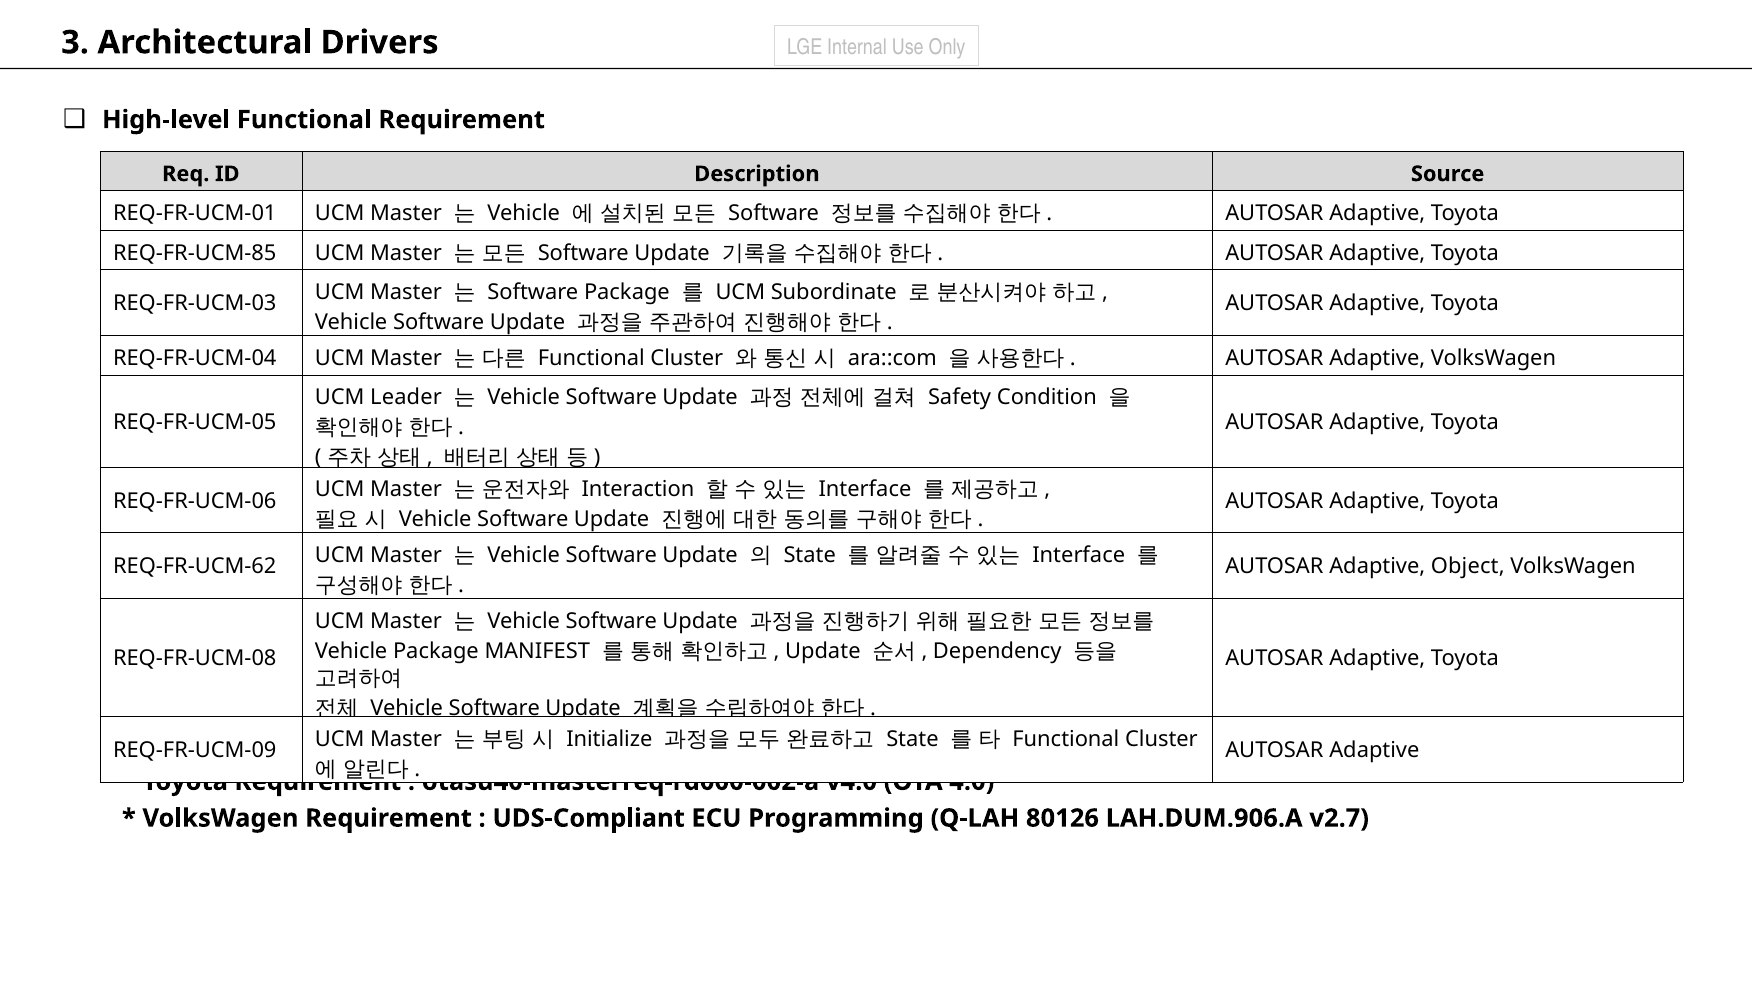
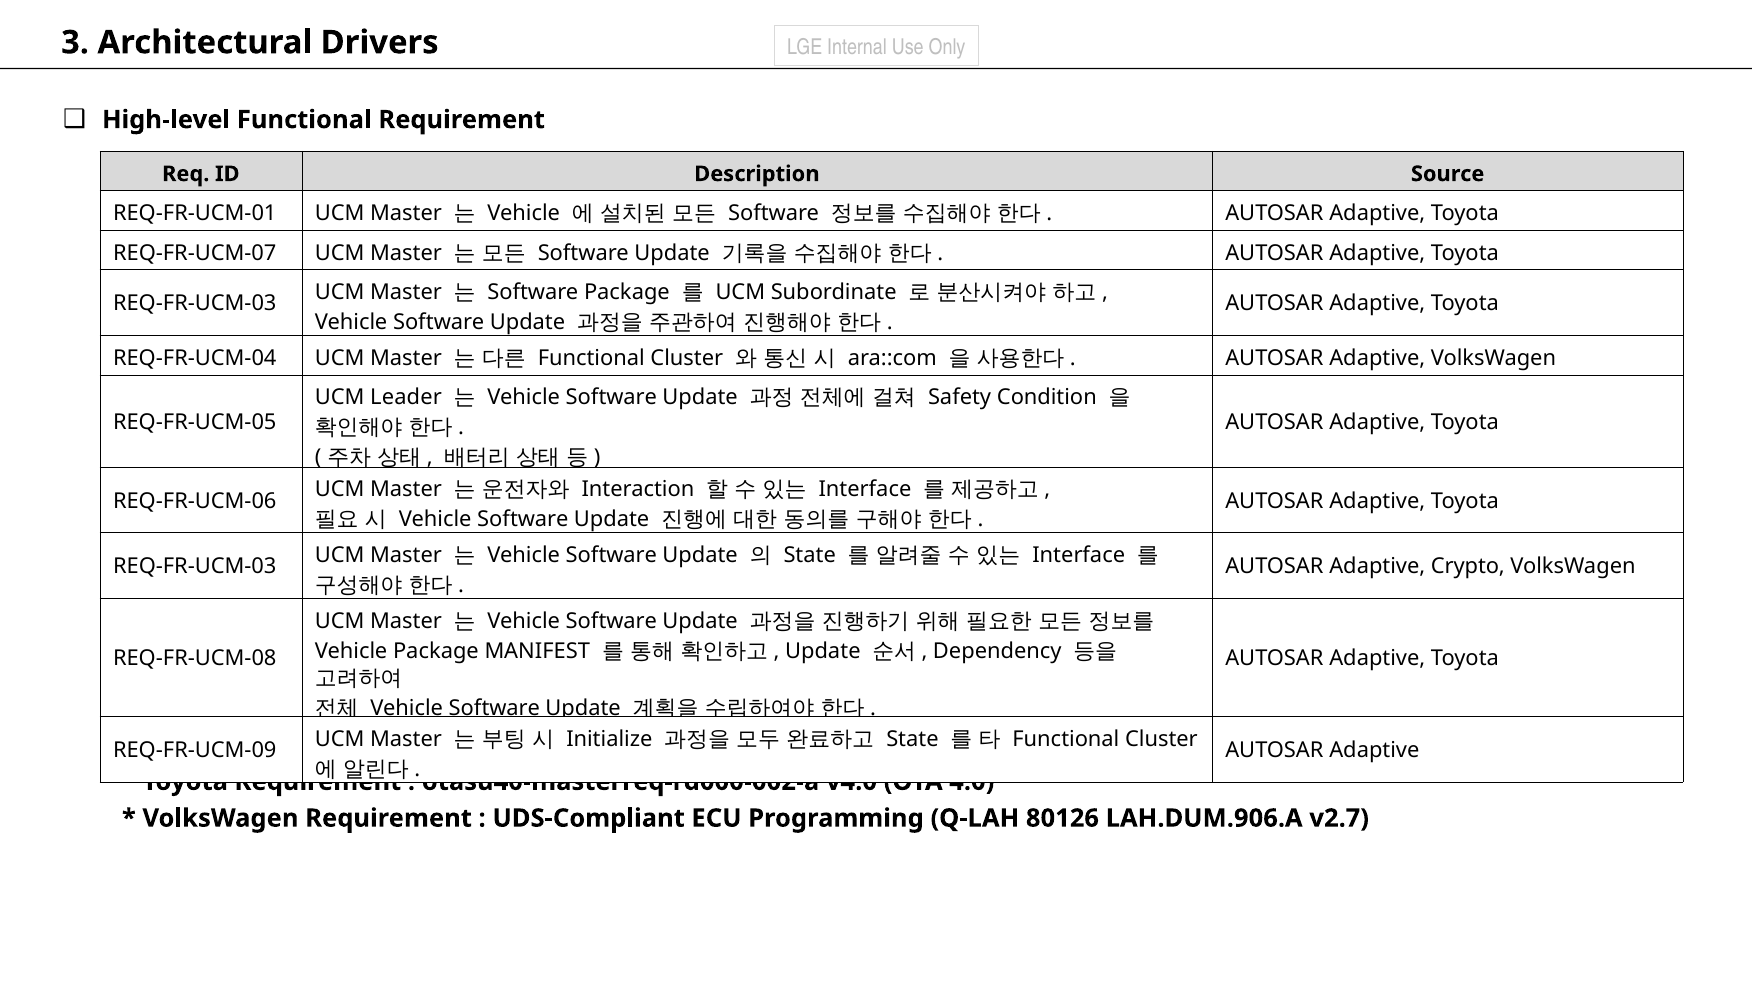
REQ-FR-UCM-85: REQ-FR-UCM-85 -> REQ-FR-UCM-07 (195, 253)
REQ-FR-UCM-62: REQ-FR-UCM-62 -> REQ-FR-UCM-03 (195, 567)
Object: Object -> Crypto (1468, 567)
